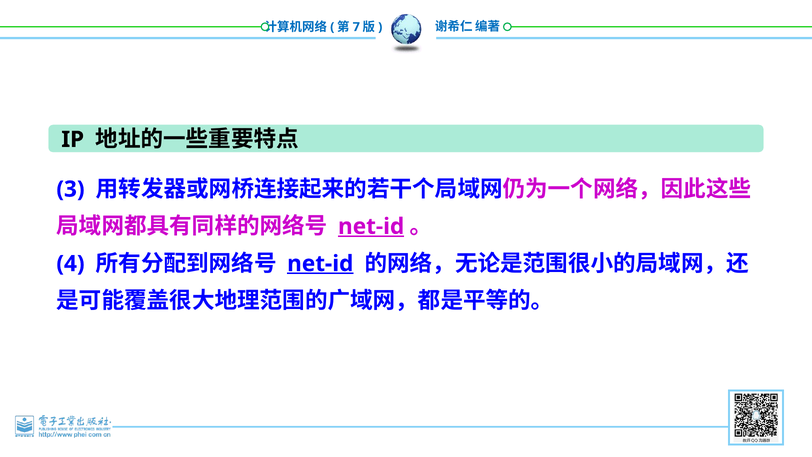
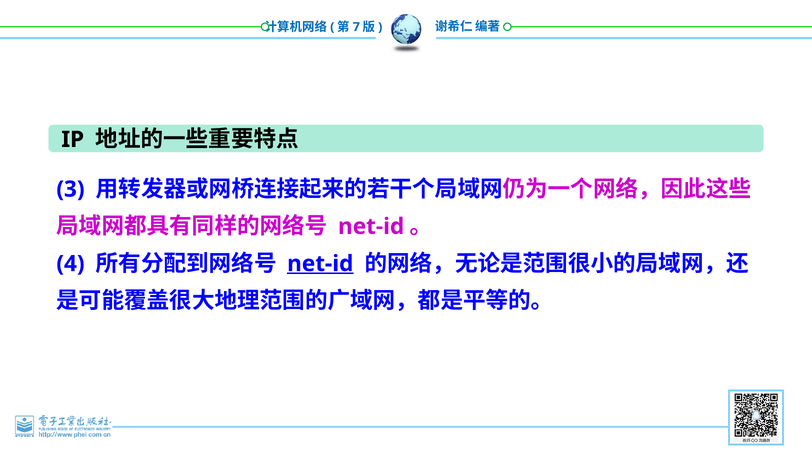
net-id underline: present -> none (371, 226)
